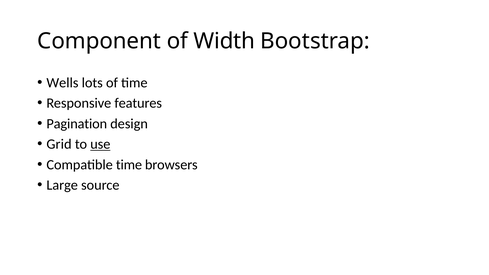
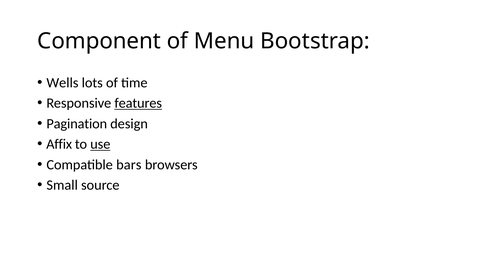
Width: Width -> Menu (224, 41)
features underline: none -> present (138, 103)
Grid: Grid -> Affix (59, 144)
Compatible time: time -> bars (129, 165)
Large: Large -> Small (62, 185)
